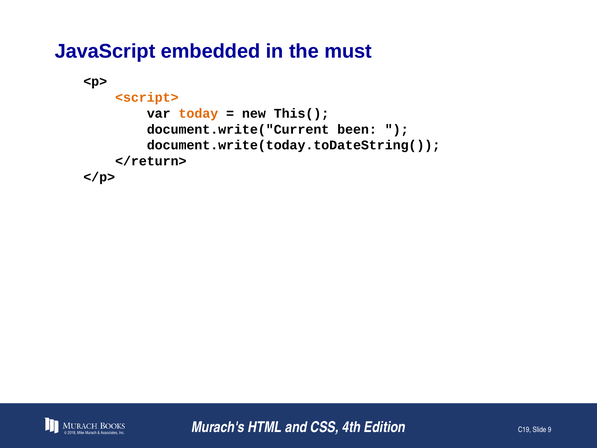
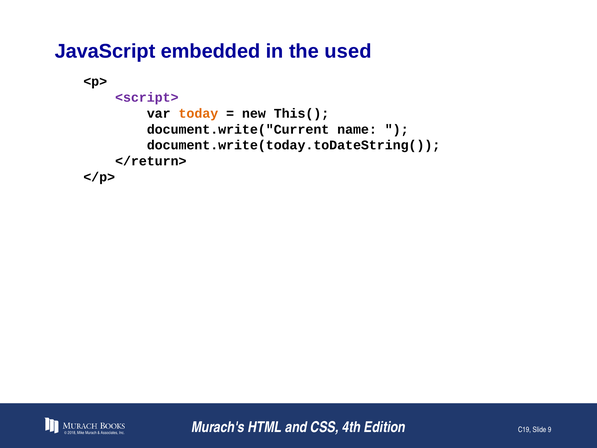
must: must -> used (348, 51)
<script> colour: orange -> purple (147, 97)
been: been -> name (357, 129)
